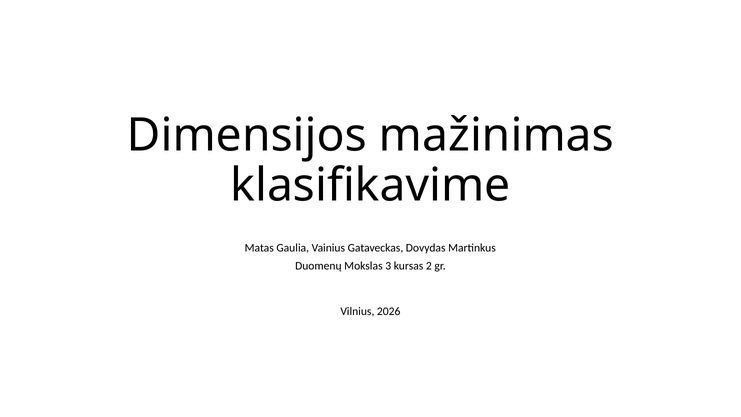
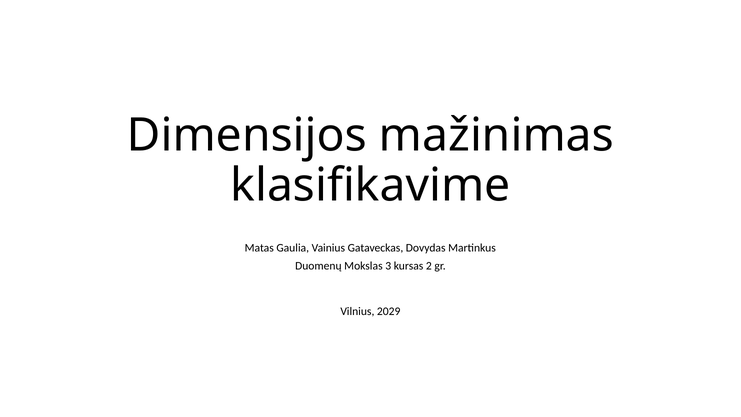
2026: 2026 -> 2029 (389, 311)
